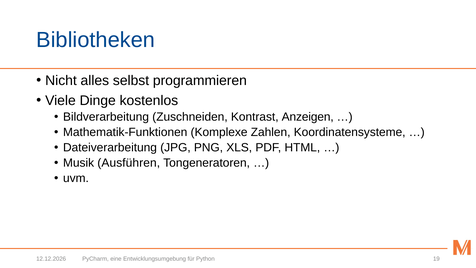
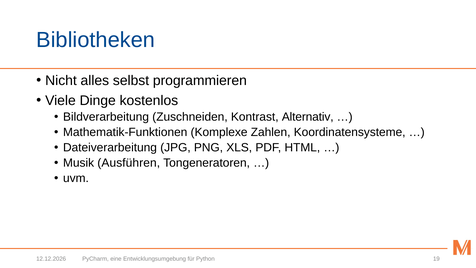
Anzeigen: Anzeigen -> Alternativ (308, 117)
